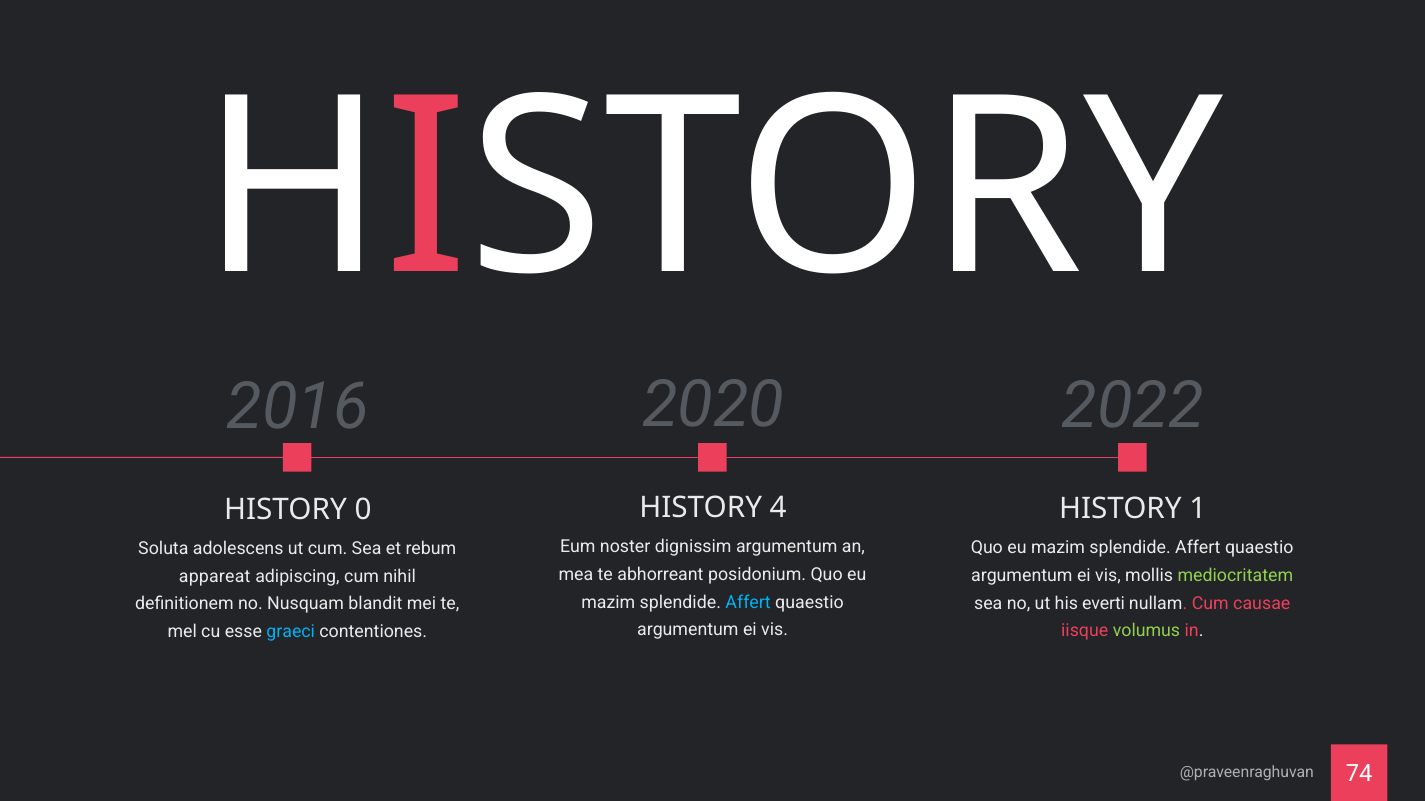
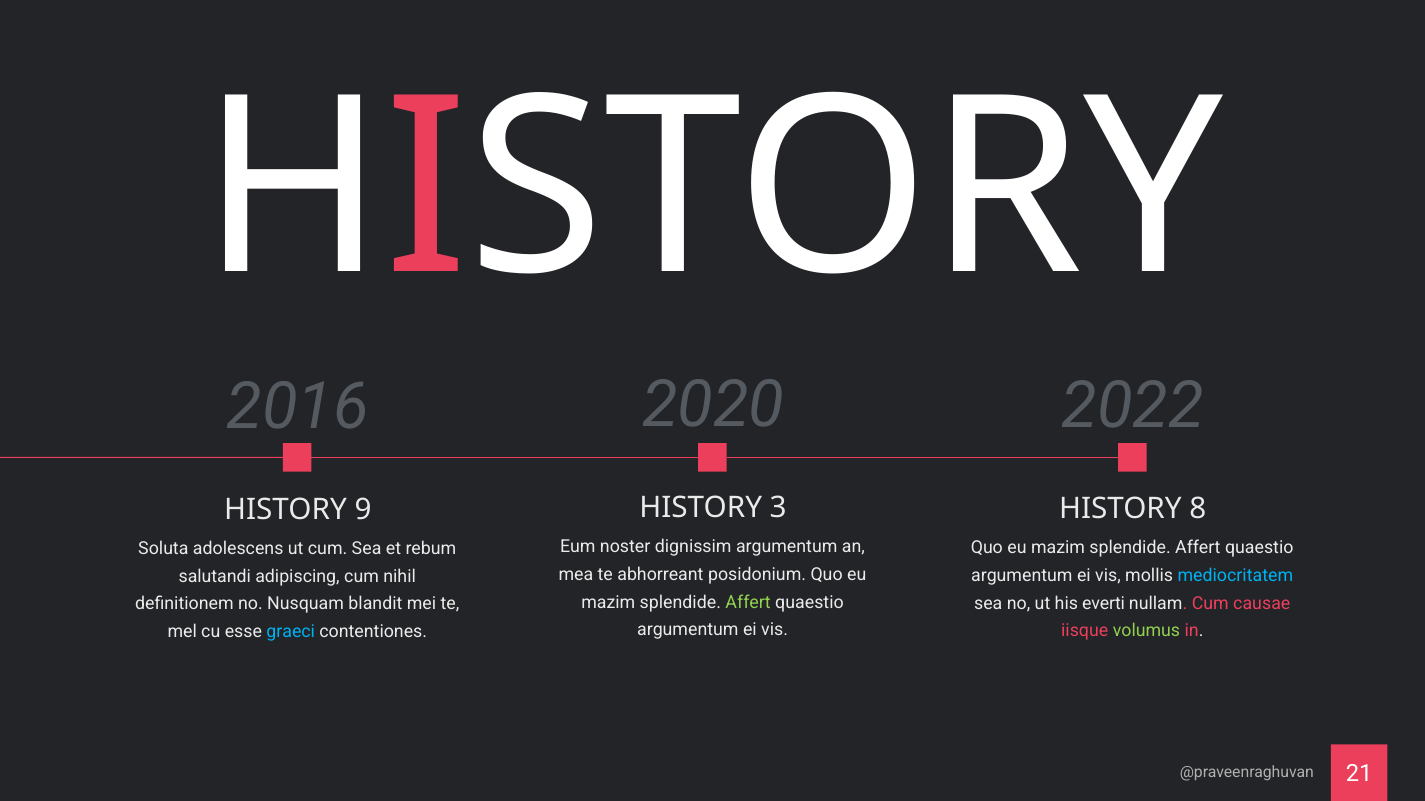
4: 4 -> 3 (778, 508)
1: 1 -> 8 (1198, 509)
0: 0 -> 9 (363, 510)
mediocritatem colour: light green -> light blue (1235, 576)
appareat: appareat -> salutandi (215, 577)
Affert colour: light blue -> light green (748, 603)
74: 74 -> 21 (1359, 774)
